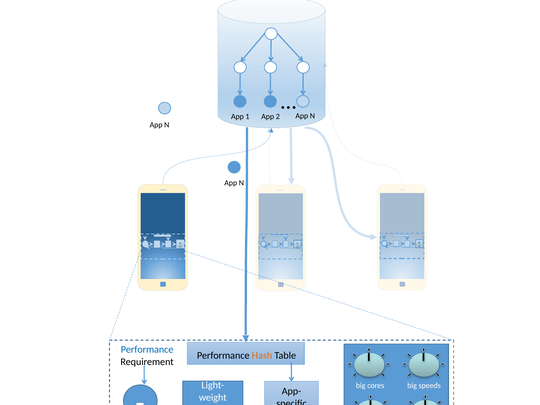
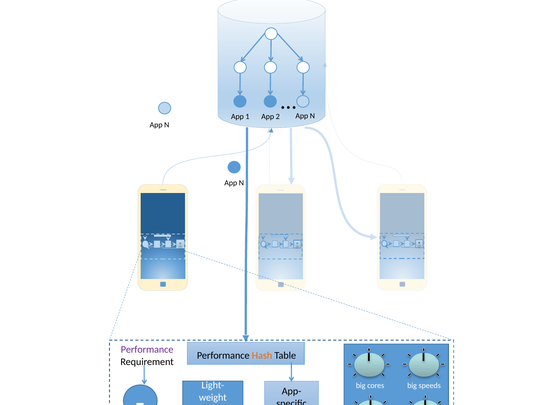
Performance colour: blue -> purple (147, 350)
